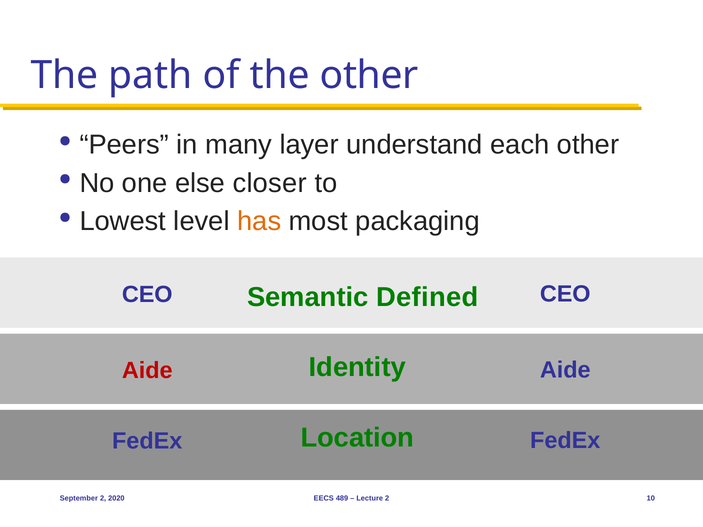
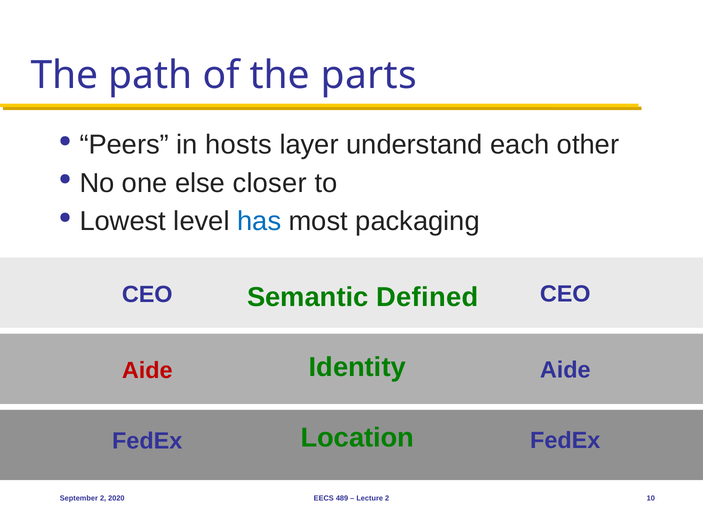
the other: other -> parts (369, 75)
many: many -> hosts (238, 145)
has colour: orange -> blue (259, 221)
